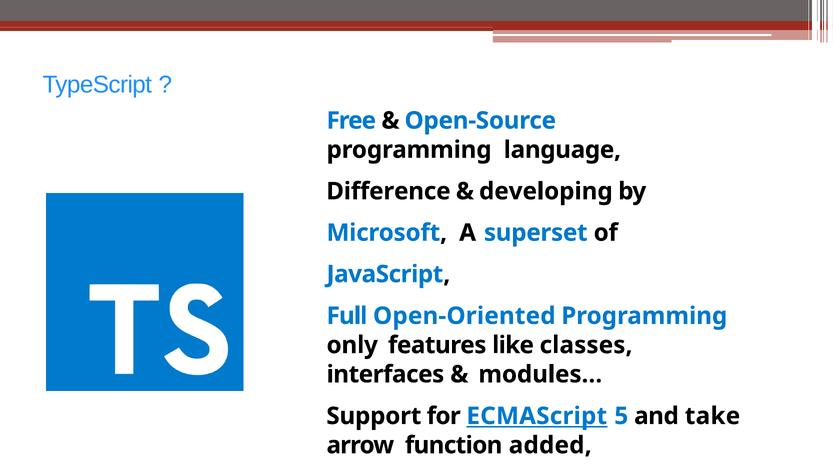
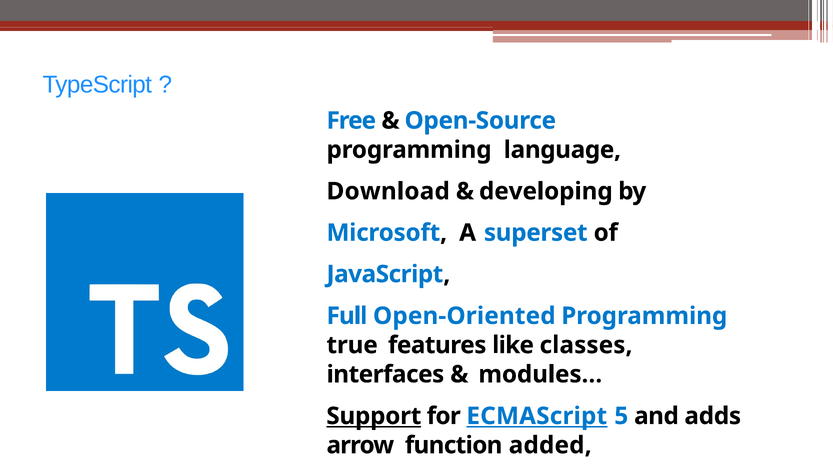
Difference: Difference -> Download (388, 191)
only: only -> true (352, 345)
Support underline: none -> present (374, 416)
take: take -> adds (713, 416)
